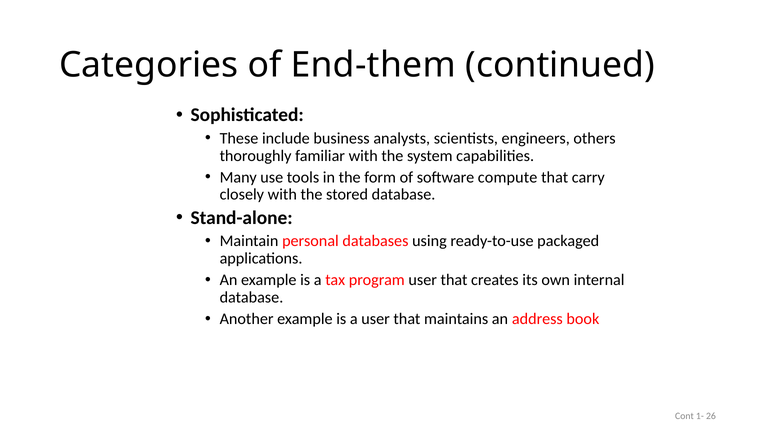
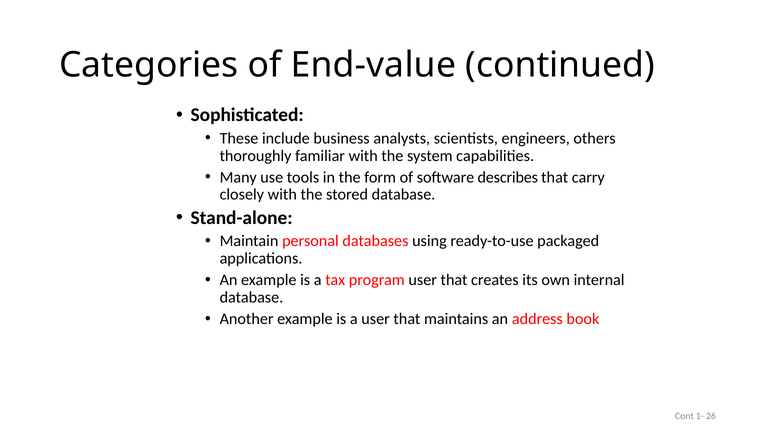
End-them: End-them -> End-value (373, 65)
compute: compute -> describes (508, 177)
